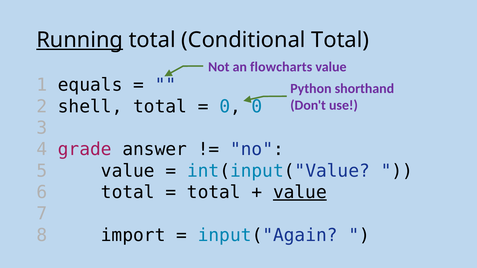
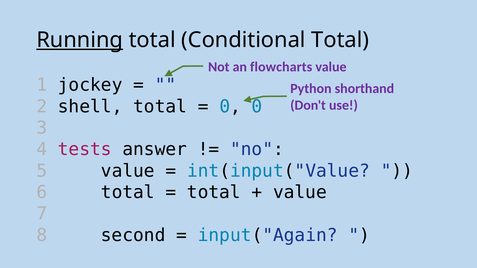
equals: equals -> jockey (90, 85)
grade: grade -> tests (85, 150)
value underline: present -> none (300, 193)
import: import -> second (133, 235)
